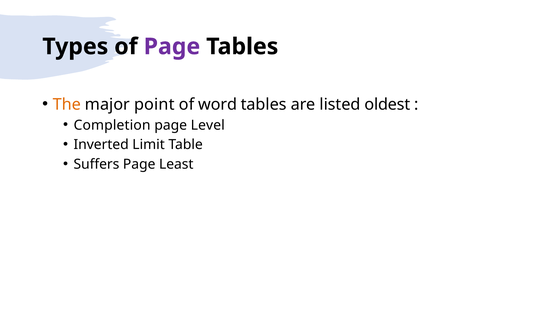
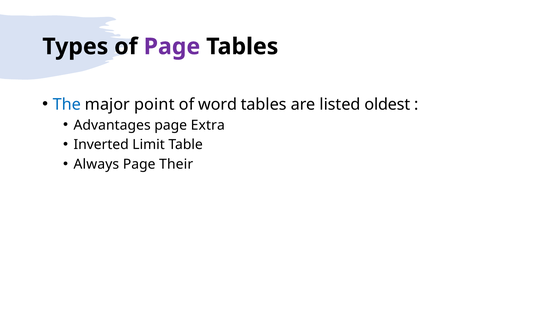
The colour: orange -> blue (67, 104)
Completion: Completion -> Advantages (112, 125)
Level: Level -> Extra (208, 125)
Suffers: Suffers -> Always (96, 164)
Least: Least -> Their (176, 164)
